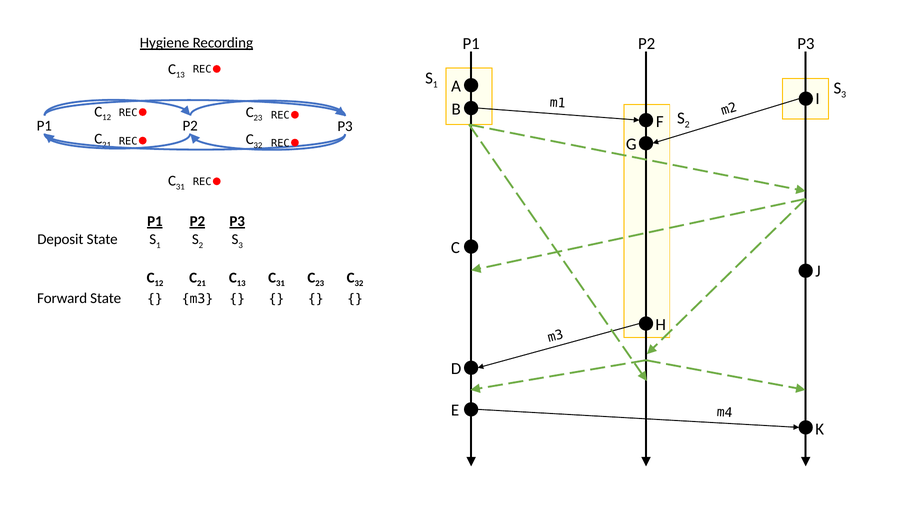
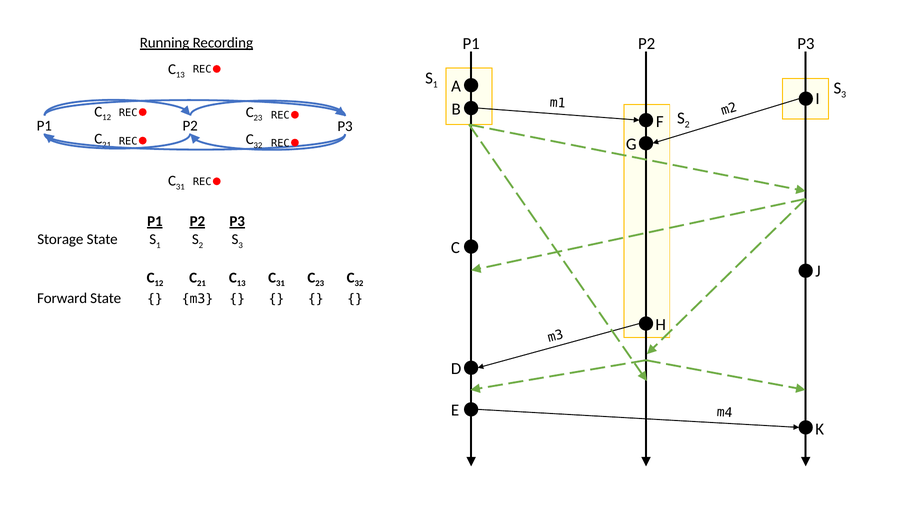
Hygiene: Hygiene -> Running (165, 43)
Deposit: Deposit -> Storage (60, 239)
